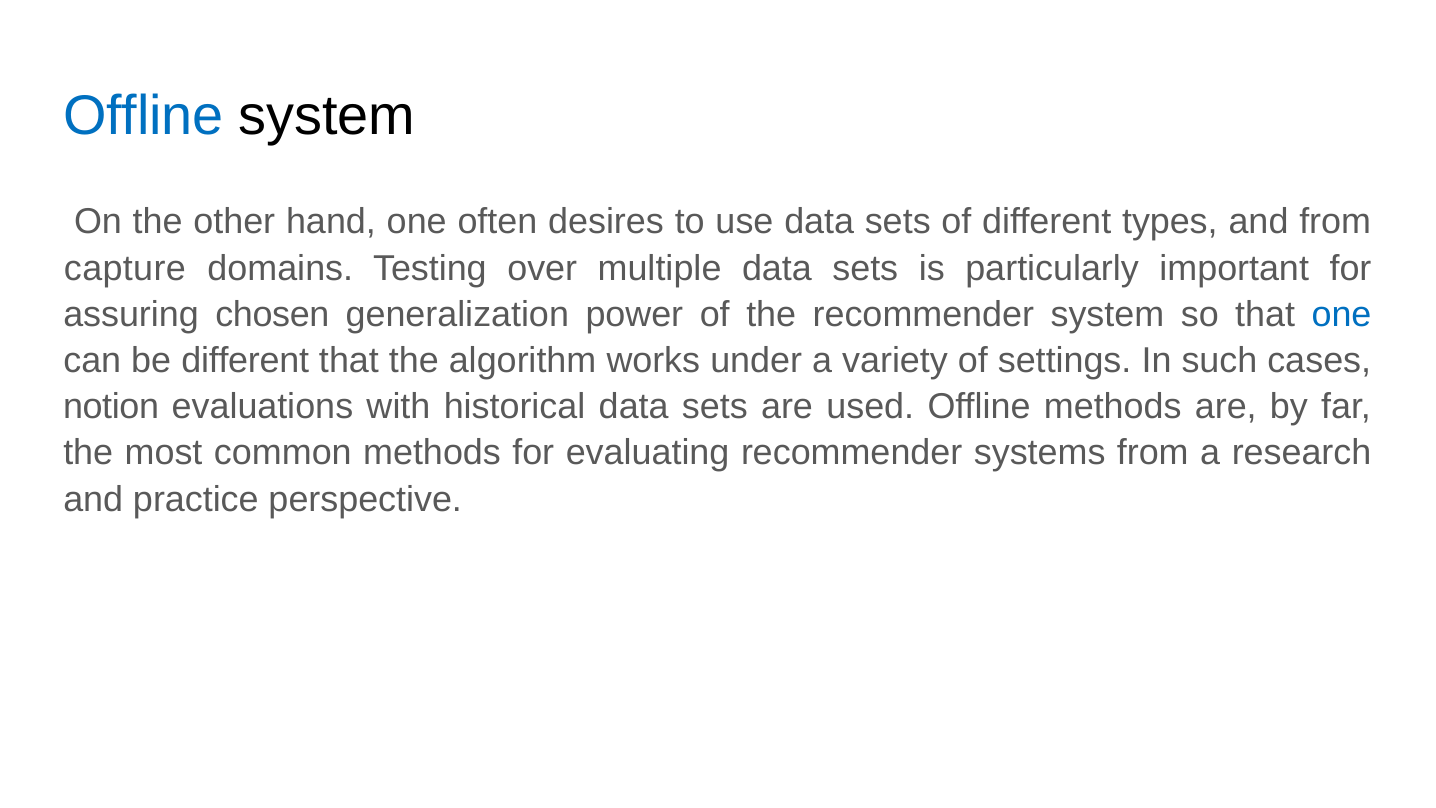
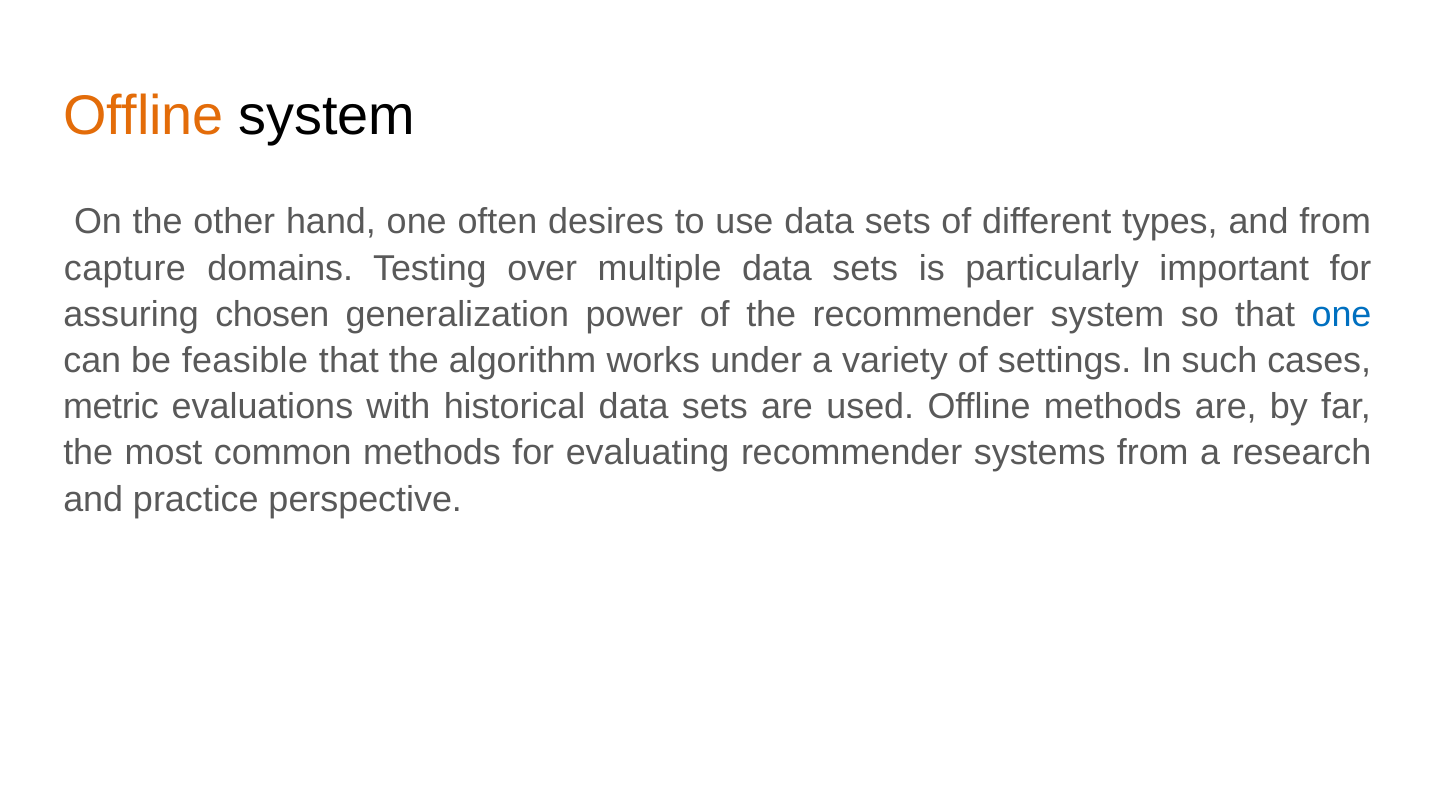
Offline colour: blue -> orange (143, 116)
be different: different -> feasible (245, 361)
notion: notion -> metric (111, 407)
